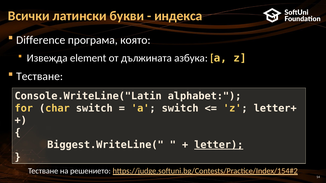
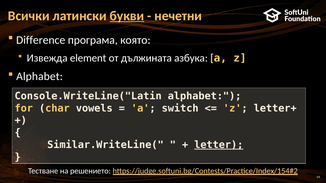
букви underline: none -> present (127, 16)
индекса: индекса -> нечетни (178, 16)
Тестване: Тестване -> Alphabet (40, 77)
char switch: switch -> vowels (94, 108)
Biggest.WriteLine(: Biggest.WriteLine( -> Similar.WriteLine( (105, 145)
